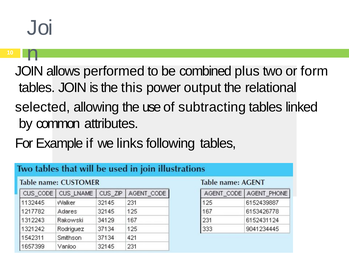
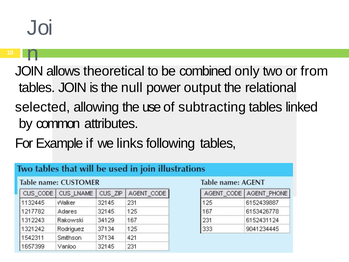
performed: performed -> theoretical (114, 71)
plus: plus -> only (247, 71)
form: form -> from (315, 71)
this: this -> null (132, 87)
